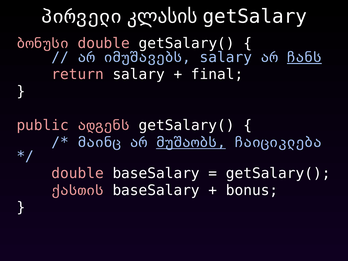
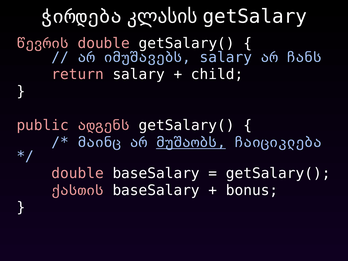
პირველი: პირველი -> ჭირდება (81, 16)
ბონუსი: ბონუსი -> წევრის (43, 43)
ჩანს underline: present -> none (304, 57)
final: final -> child (217, 74)
